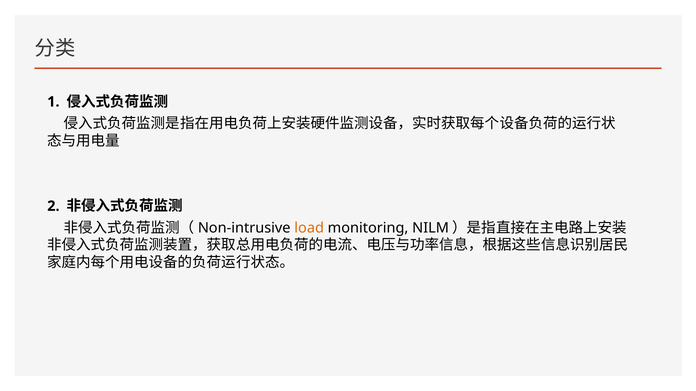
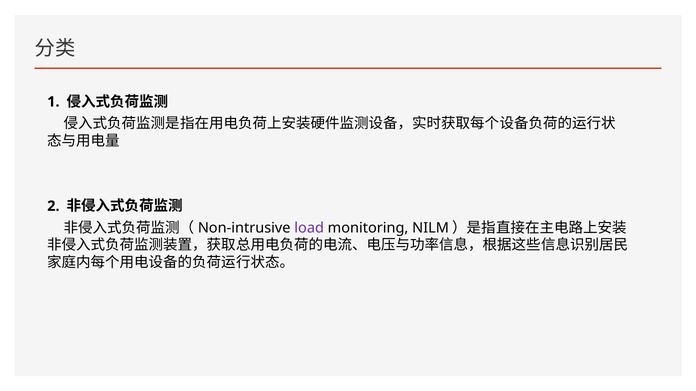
load colour: orange -> purple (309, 228)
